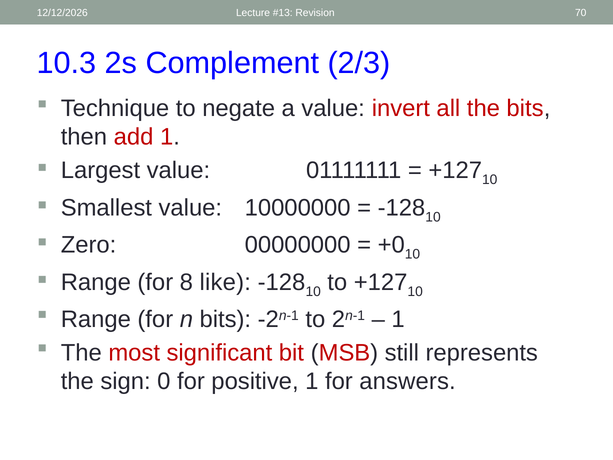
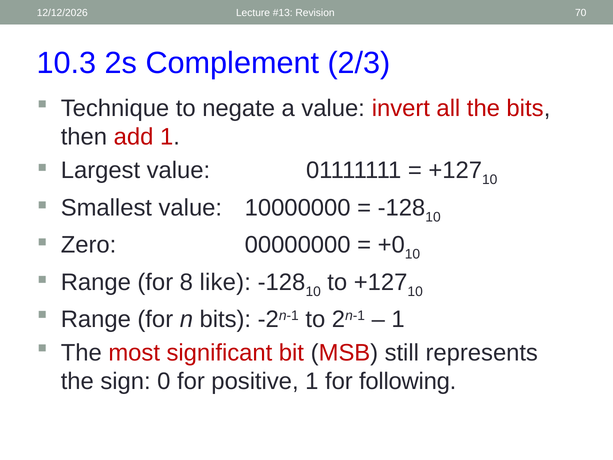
answers: answers -> following (408, 381)
